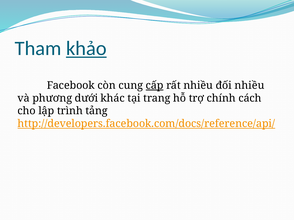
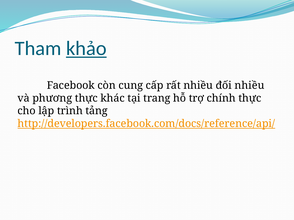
cấp underline: present -> none (155, 86)
phương dưới: dưới -> thực (86, 98)
chính cách: cách -> thực (250, 98)
